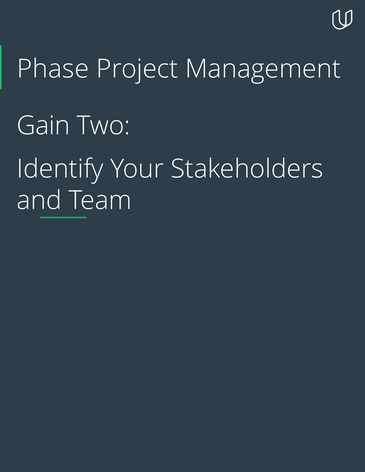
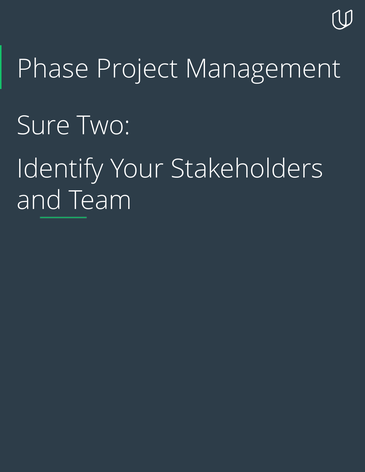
Gain: Gain -> Sure (43, 126)
